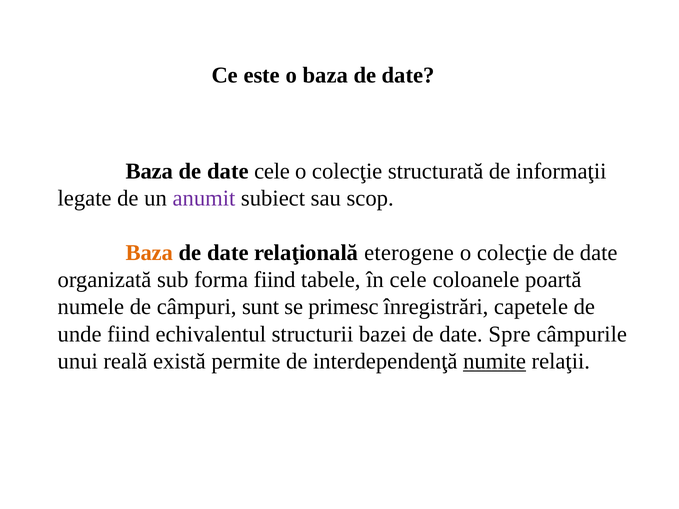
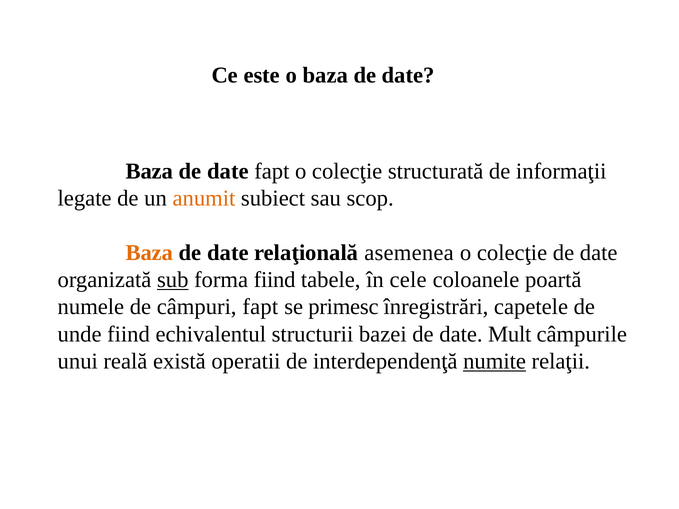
date cele: cele -> fapt (272, 171)
anumit colour: purple -> orange (204, 198)
eterogene: eterogene -> asemenea (409, 253)
sub underline: none -> present (173, 280)
câmpuri sunt: sunt -> fapt (260, 307)
Spre: Spre -> Mult (510, 334)
permite: permite -> operatii (246, 361)
